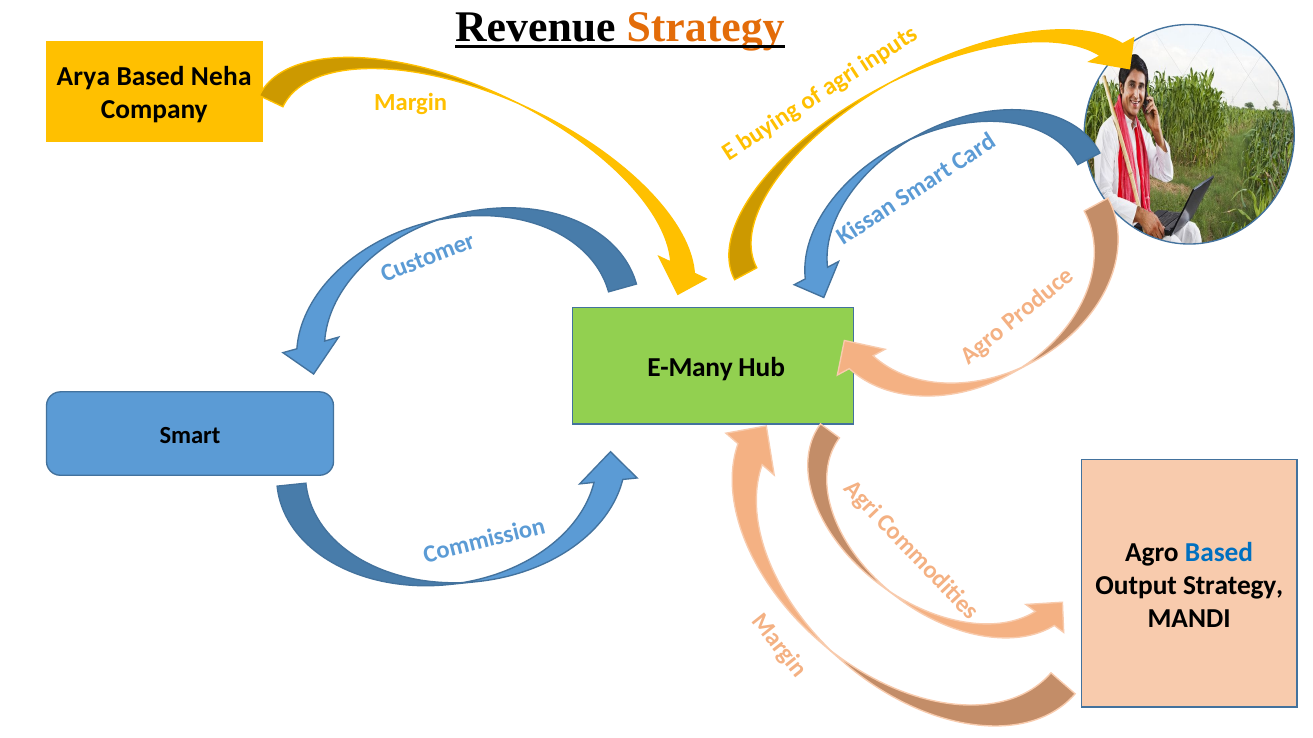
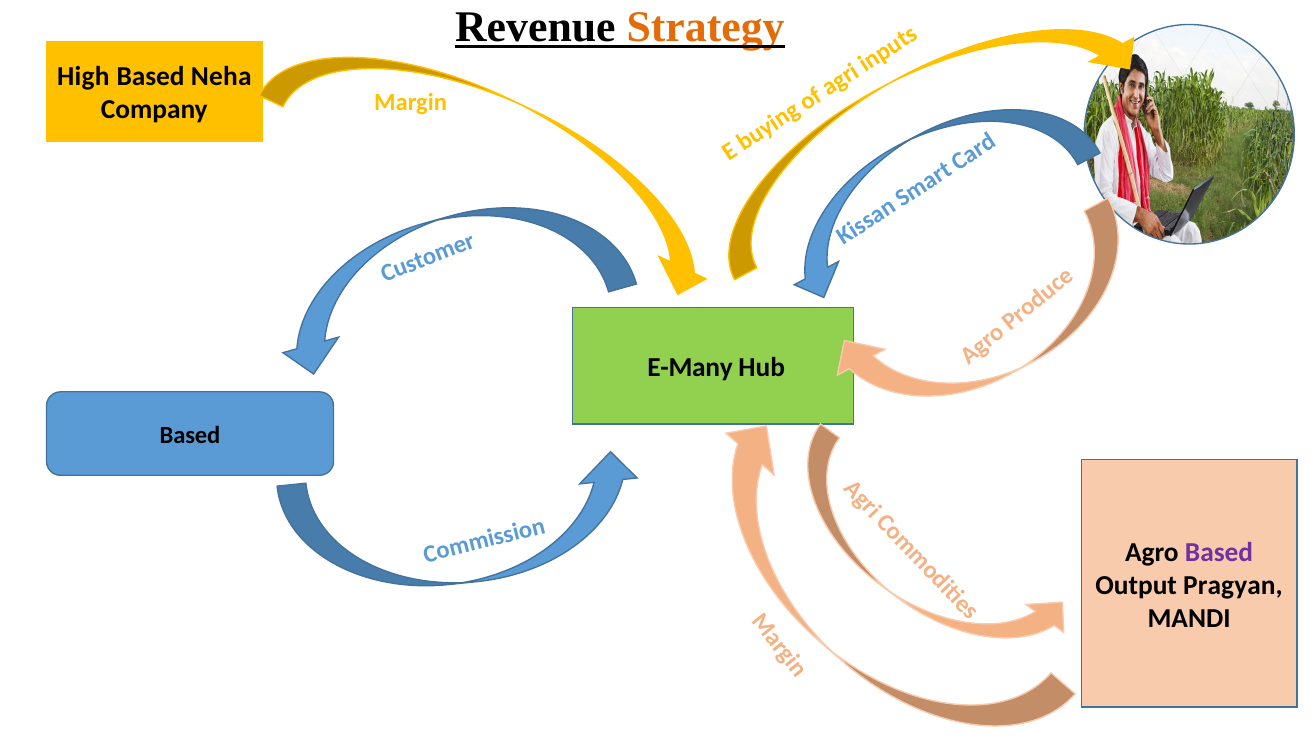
Arya: Arya -> High (83, 77)
Smart: Smart -> Based (190, 436)
Based colour: blue -> purple (1219, 553)
Output Strategy: Strategy -> Pragyan (1233, 586)
